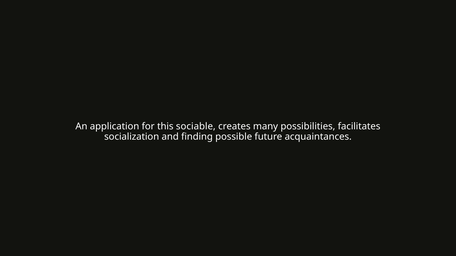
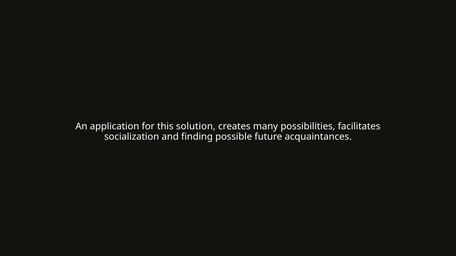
sociable: sociable -> solution (196, 127)
